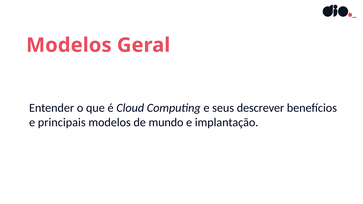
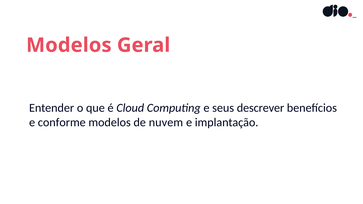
principais: principais -> conforme (62, 122)
mundo: mundo -> nuvem (166, 122)
